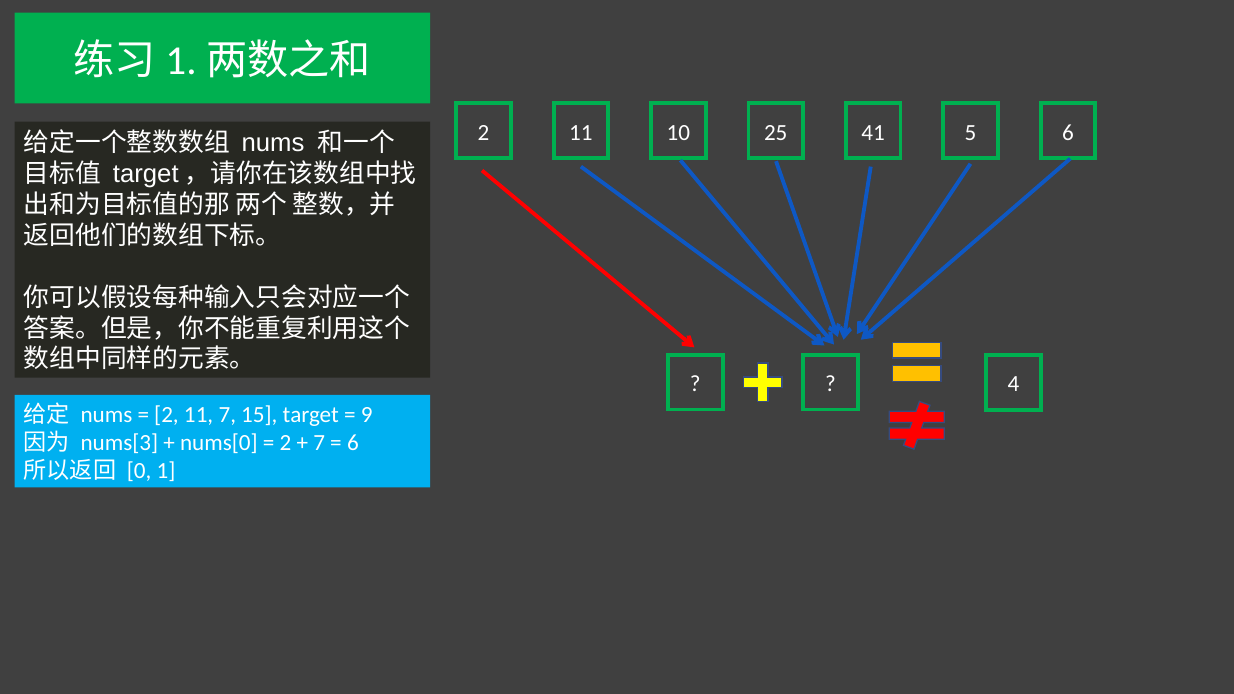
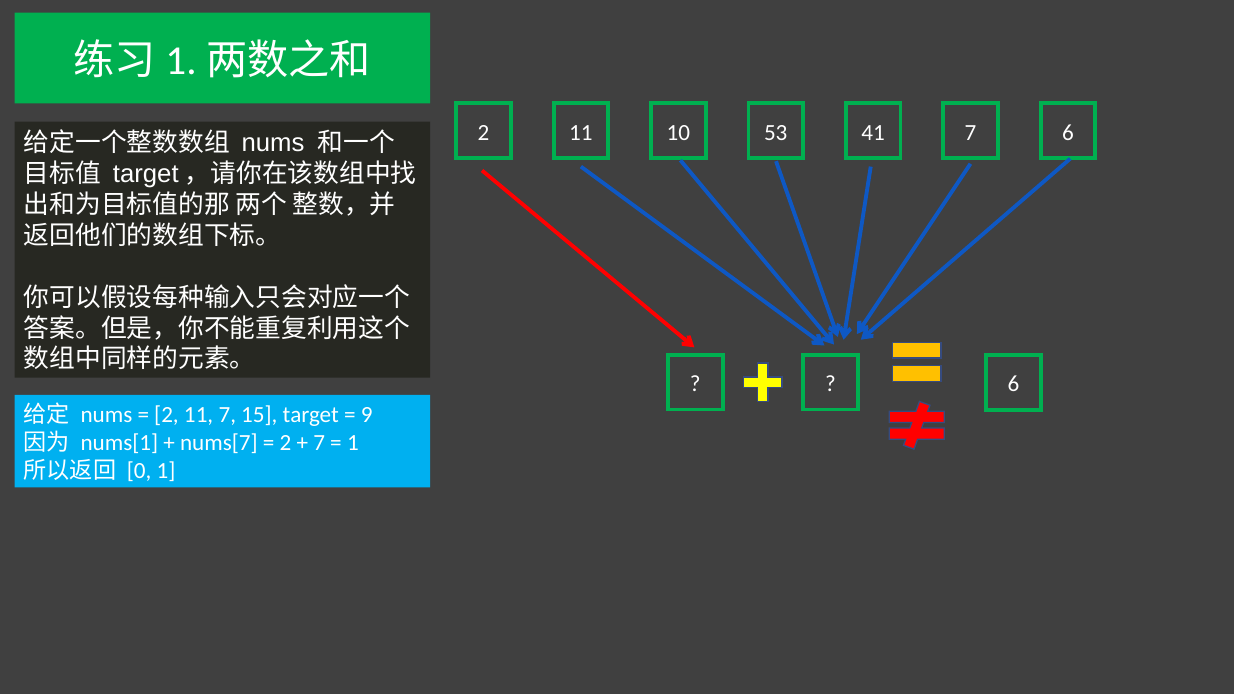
25: 25 -> 53 (776, 132)
41 5: 5 -> 7 (971, 132)
4: 4 -> 6 (1013, 384)
nums[3: nums[3 -> nums[1 (119, 443)
nums[0: nums[0 -> nums[7 (219, 443)
6: 6 -> 1 (353, 443)
